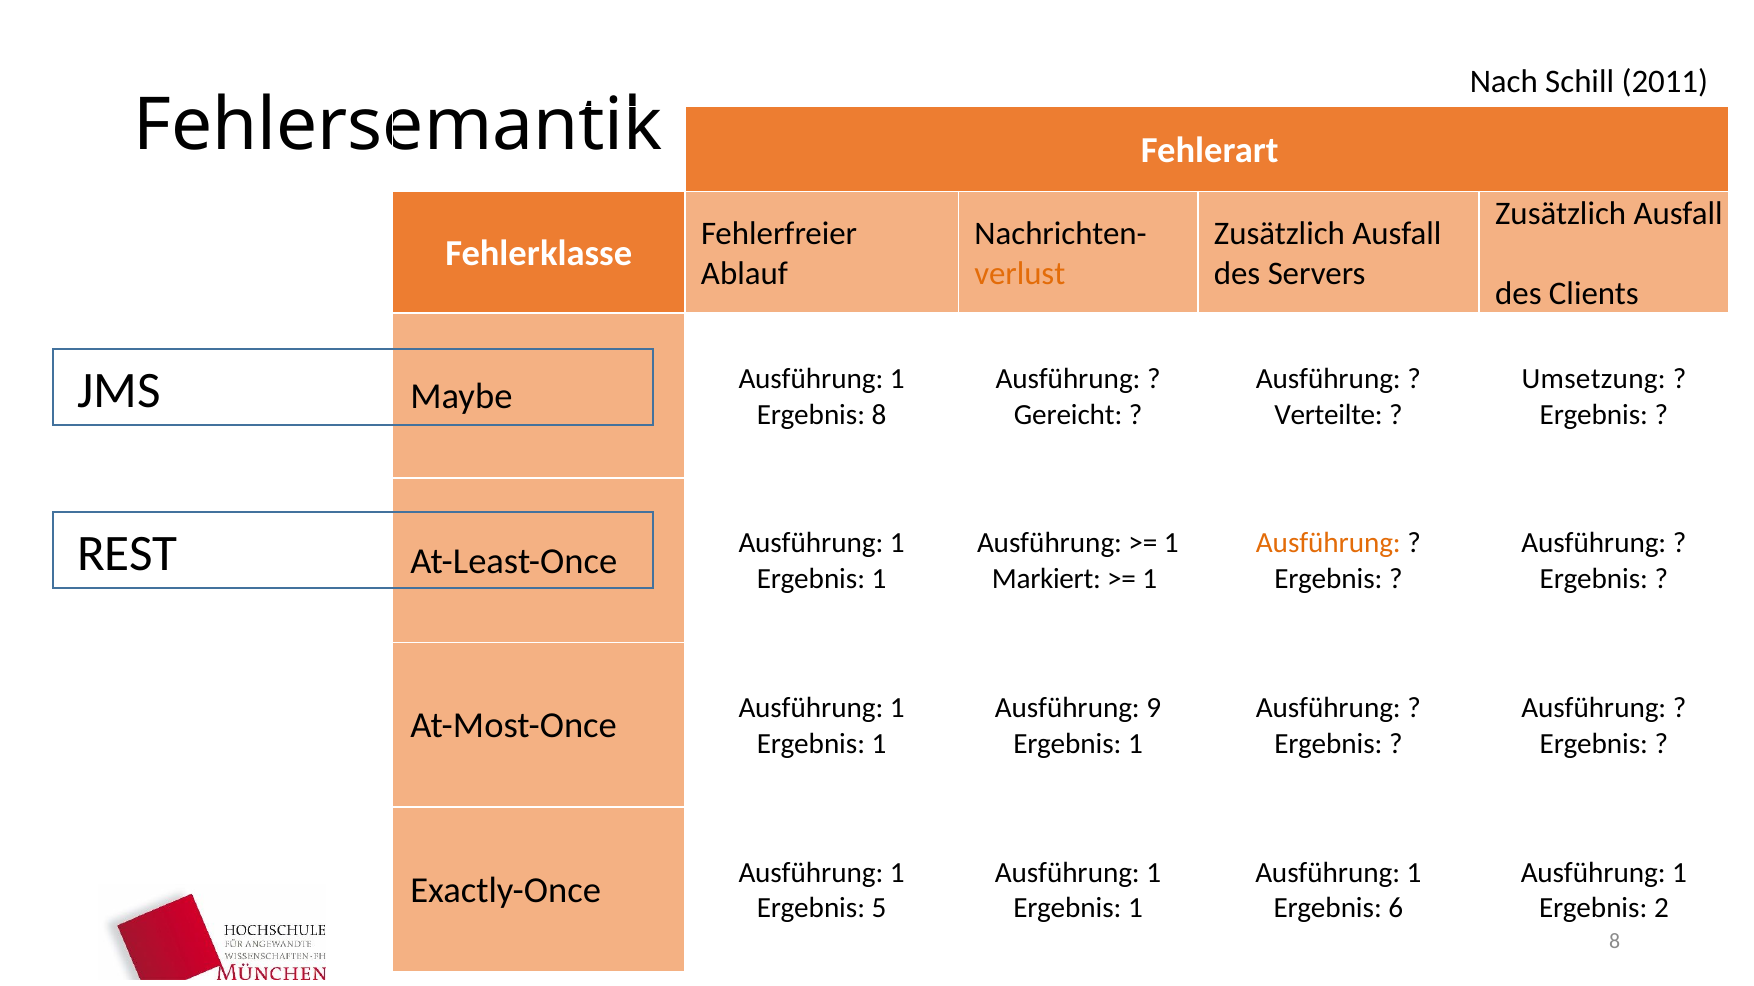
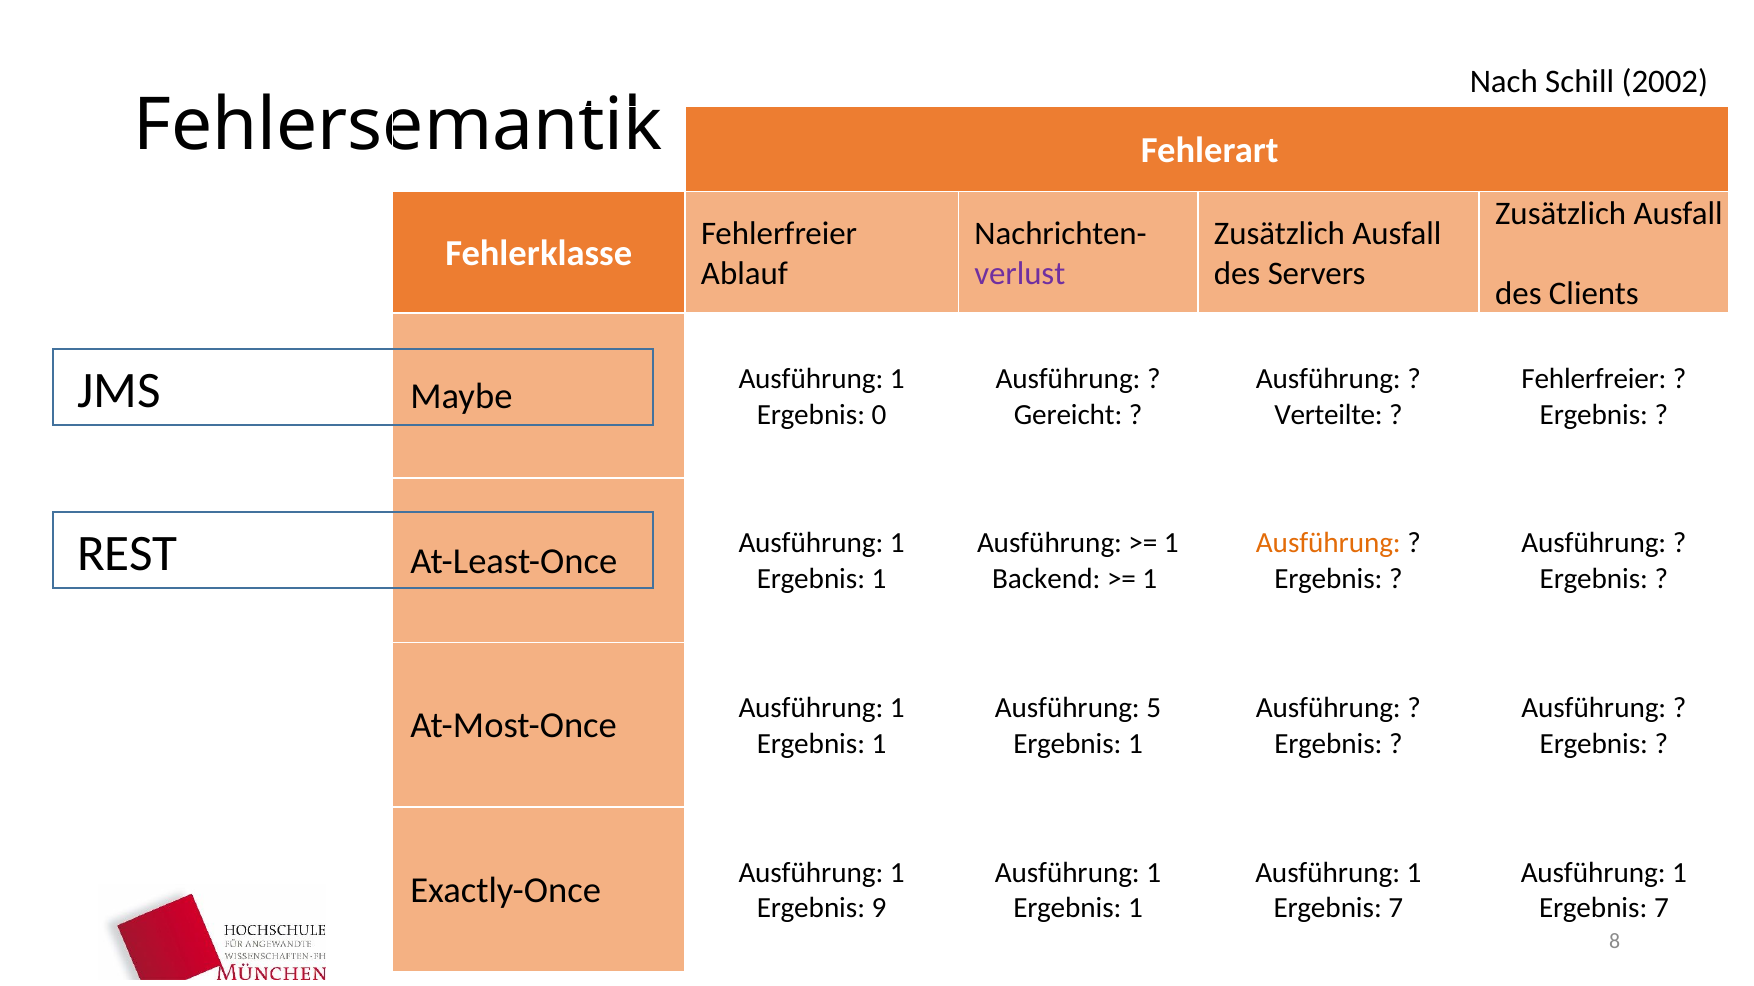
2011: 2011 -> 2002 (1665, 82)
verlust colour: orange -> purple (1020, 274)
Umsetzung: Umsetzung -> Fehlerfreier (1594, 379)
Ergebnis 8: 8 -> 0 (879, 415)
Markiert: Markiert -> Backend (1046, 579)
9: 9 -> 5 (1154, 708)
5: 5 -> 9 (879, 909)
6: 6 -> 7 (1396, 909)
2: 2 -> 7 (1661, 909)
